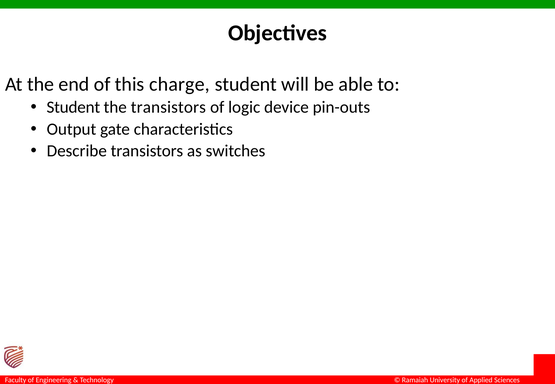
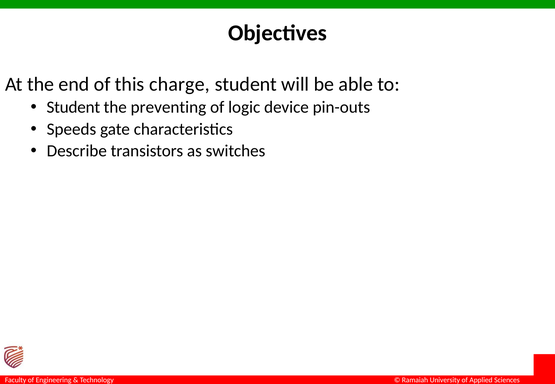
the transistors: transistors -> preventing (168, 107)
Output: Output -> Speeds (71, 129)
